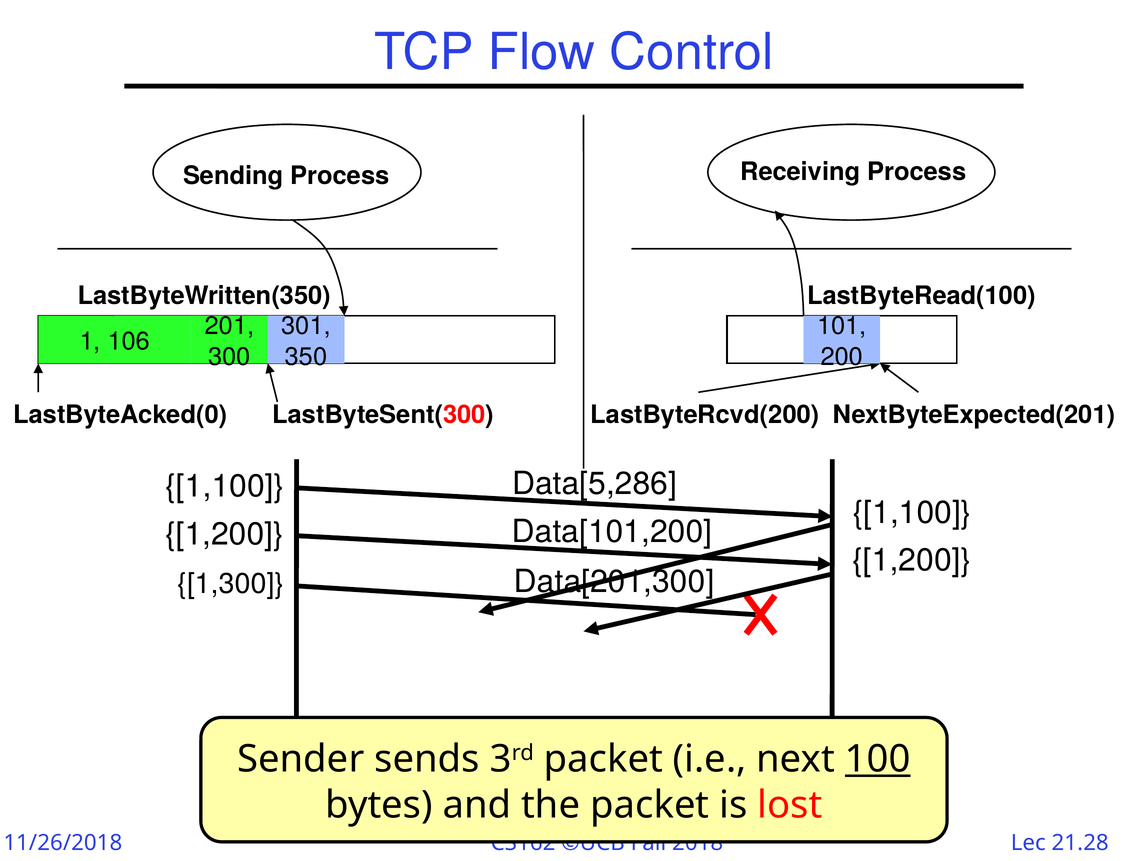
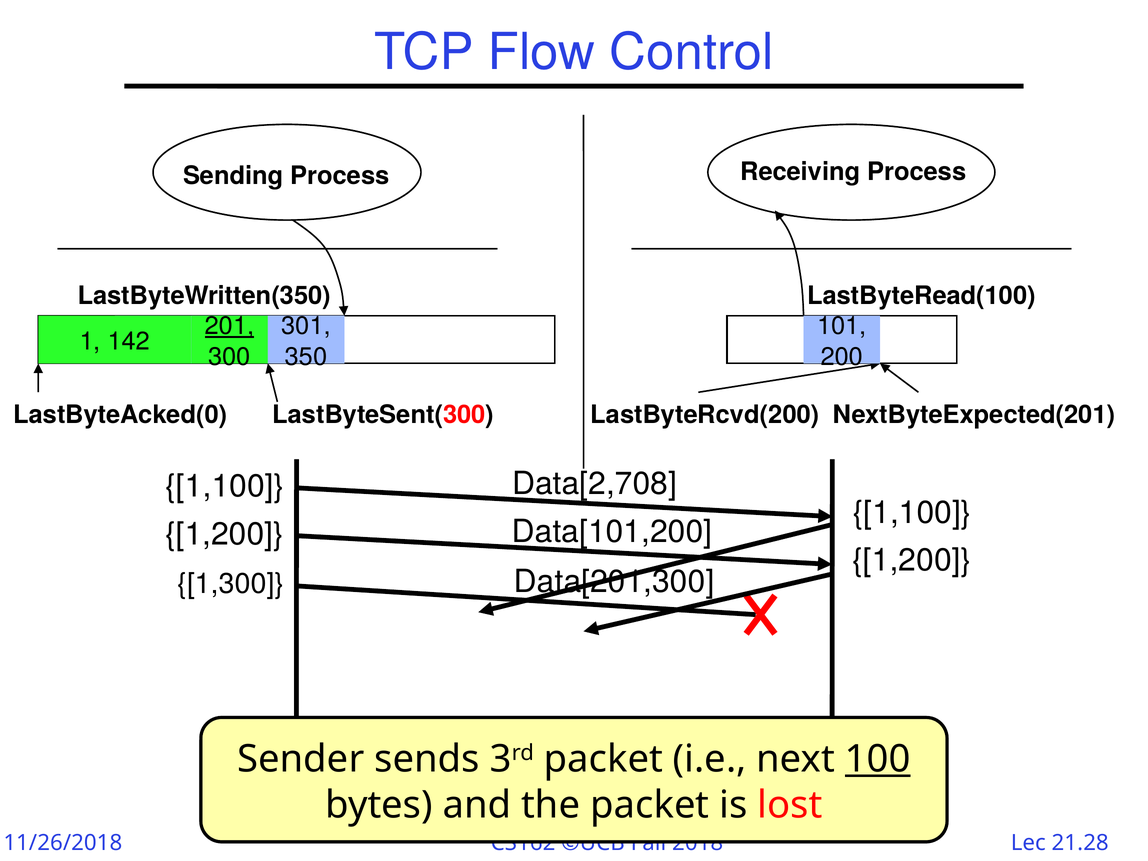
201 underline: none -> present (230, 326)
106: 106 -> 142 (129, 341)
Data[5,286: Data[5,286 -> Data[2,708 (595, 484)
